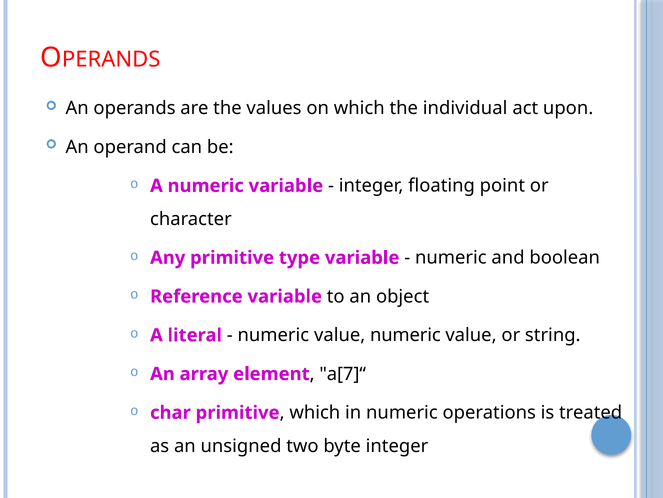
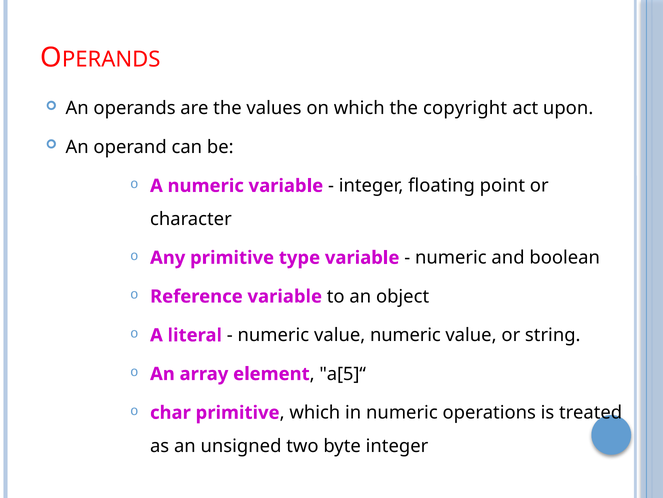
individual: individual -> copyright (465, 108)
a[7]“: a[7]“ -> a[5]“ (343, 373)
